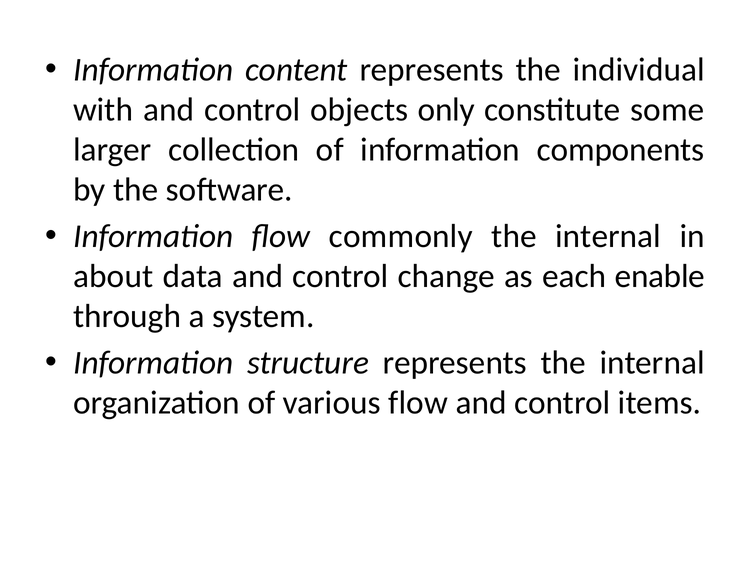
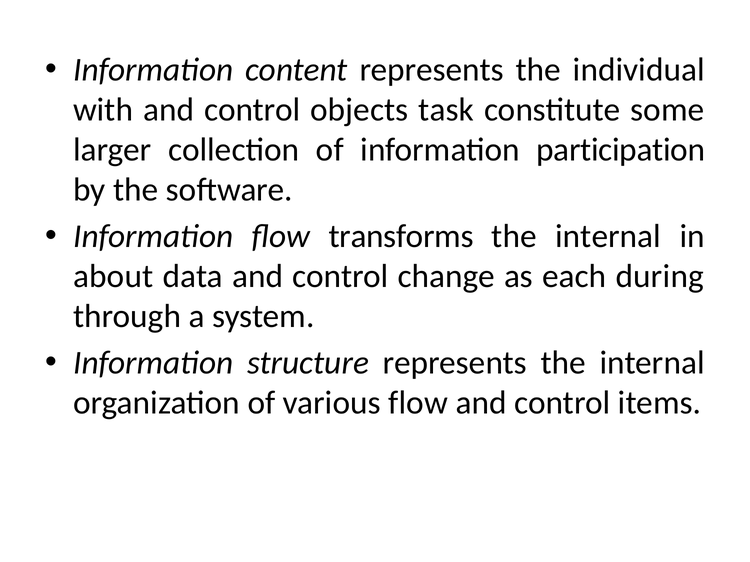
only: only -> task (446, 110)
components: components -> participation (621, 150)
commonly: commonly -> transforms (401, 237)
enable: enable -> during (660, 277)
